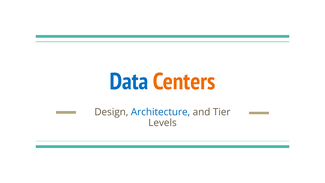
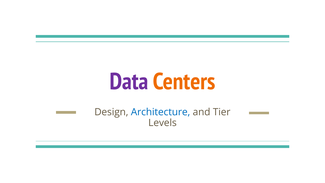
Data colour: blue -> purple (129, 82)
